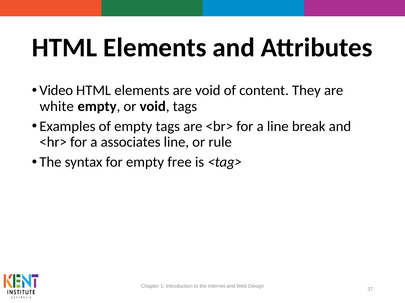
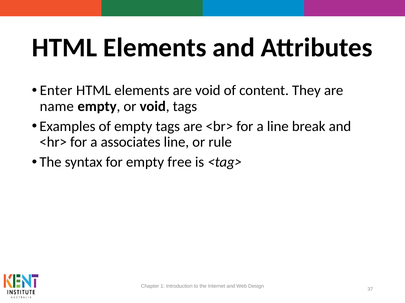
Video: Video -> Enter (56, 91)
white: white -> name (57, 107)
